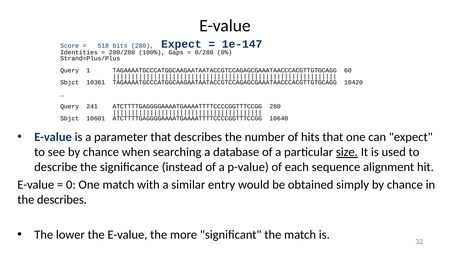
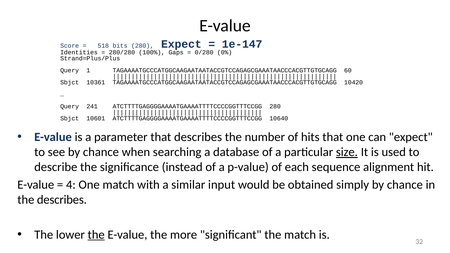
0: 0 -> 4 (71, 185)
entry: entry -> input (222, 185)
the underline: none -> present (96, 235)
